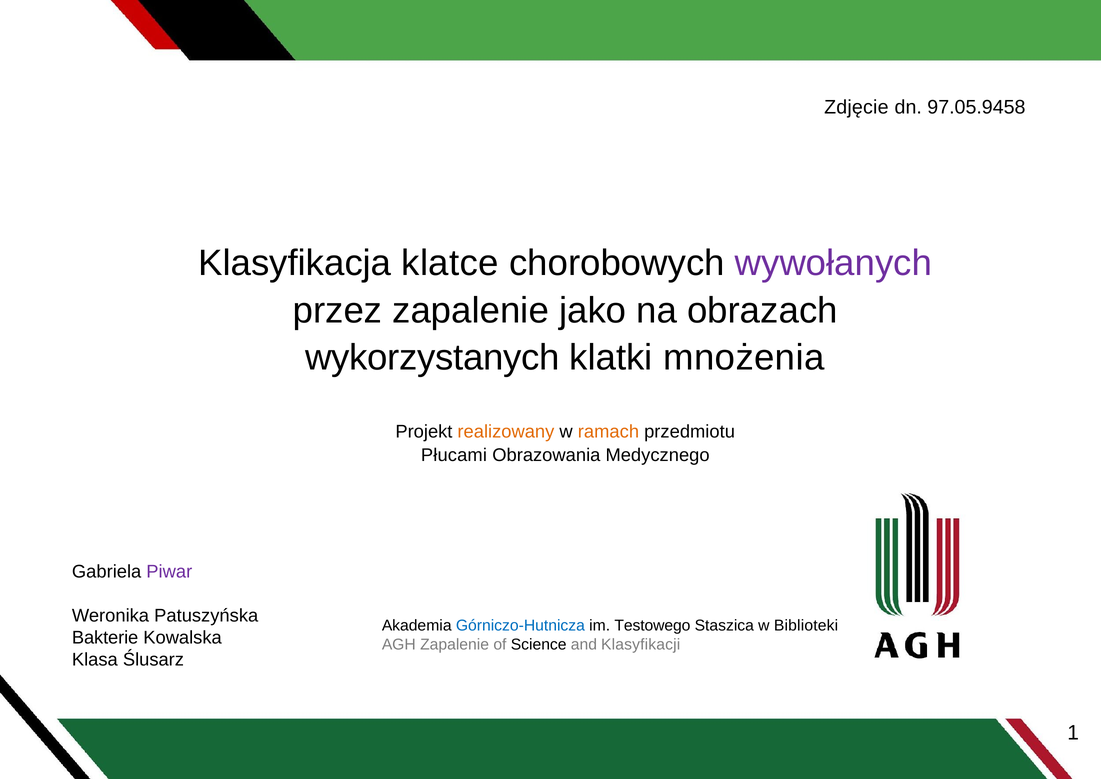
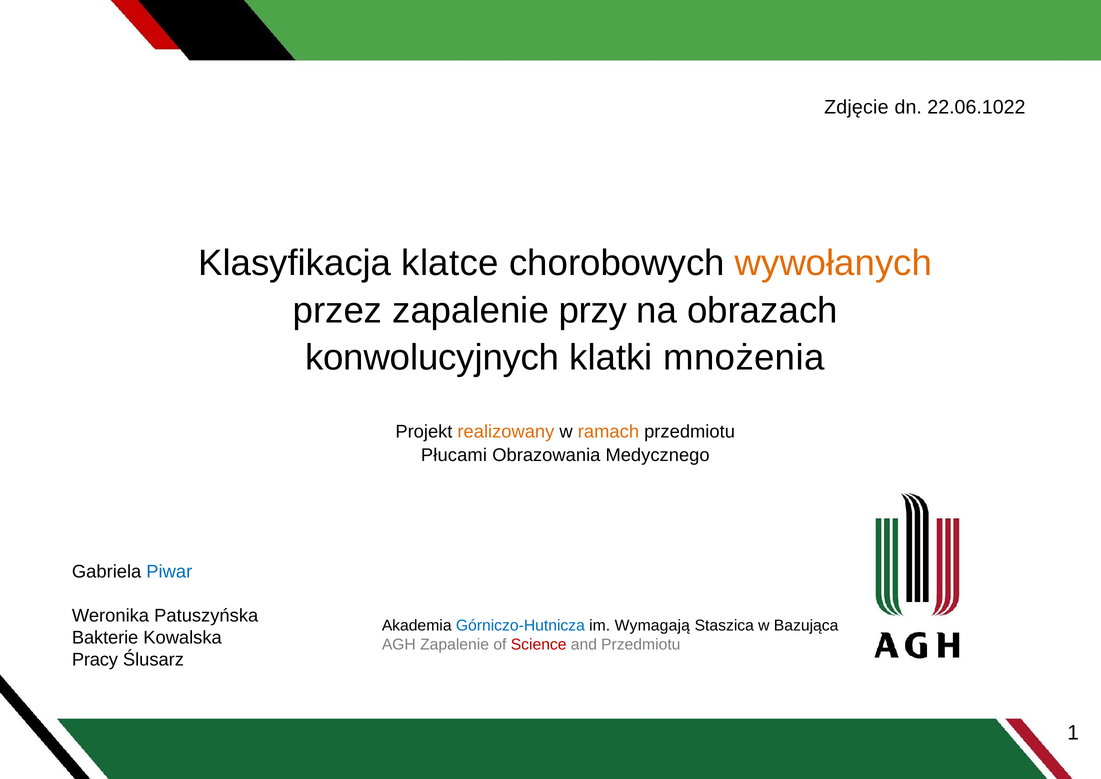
97.05.9458: 97.05.9458 -> 22.06.1022 (976, 107)
wywołanych colour: purple -> orange (833, 263)
jako: jako -> przy (593, 310)
wykorzystanych: wykorzystanych -> konwolucyjnych (432, 358)
Piwar colour: purple -> blue (169, 572)
Testowego: Testowego -> Wymagają (652, 625)
Biblioteki: Biblioteki -> Bazująca (806, 625)
Science colour: black -> red (539, 644)
and Klasyfikacji: Klasyfikacji -> Przedmiotu (641, 644)
Klasa: Klasa -> Pracy (95, 660)
